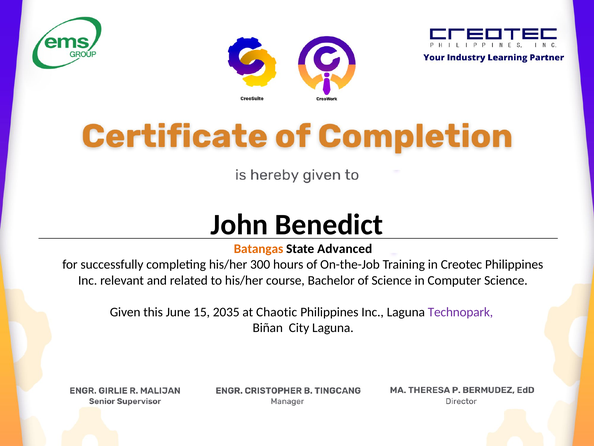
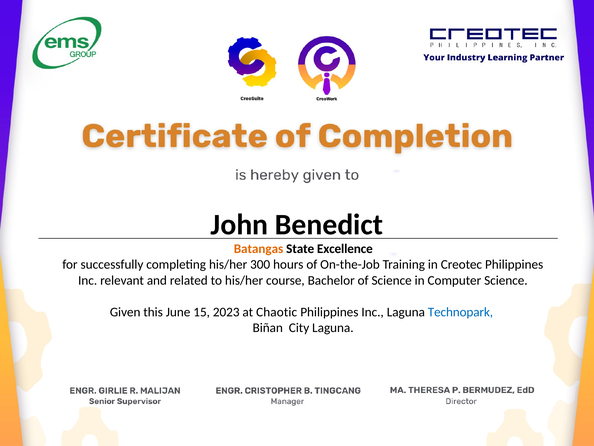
Advanced: Advanced -> Excellence (345, 248)
2035: 2035 -> 2023 (226, 312)
Technopark colour: purple -> blue (460, 312)
